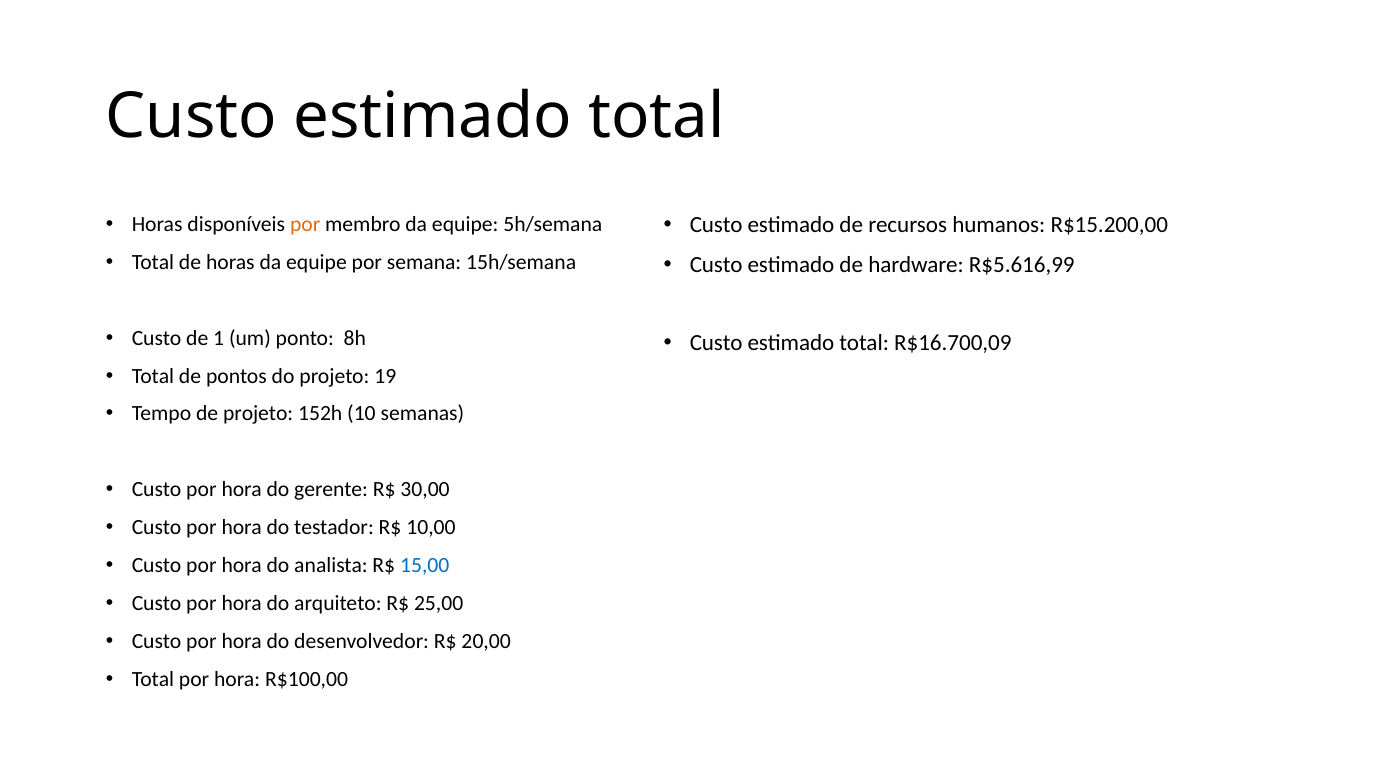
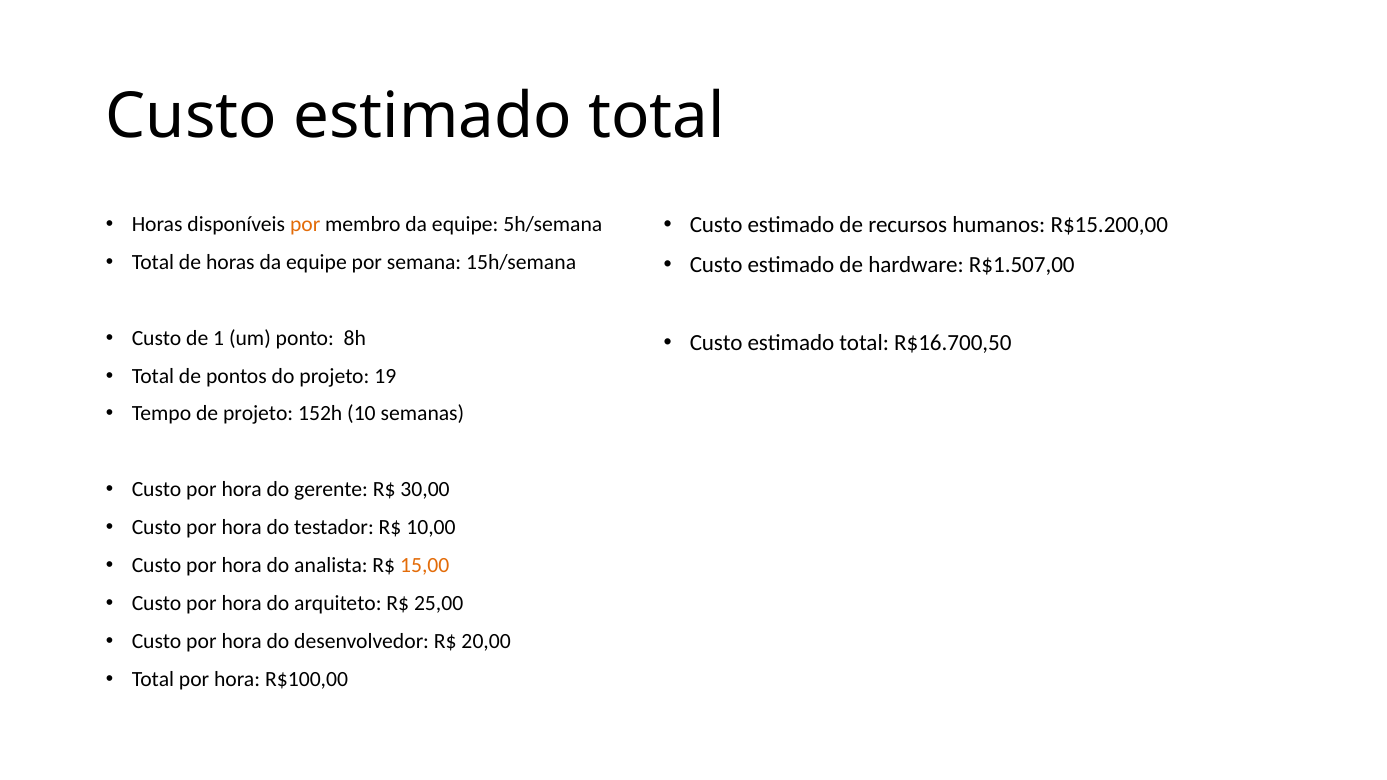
R$5.616,99: R$5.616,99 -> R$1.507,00 (1022, 265)
R$16.700,09: R$16.700,09 -> R$16.700,50 (953, 343)
15,00 colour: blue -> orange (425, 565)
